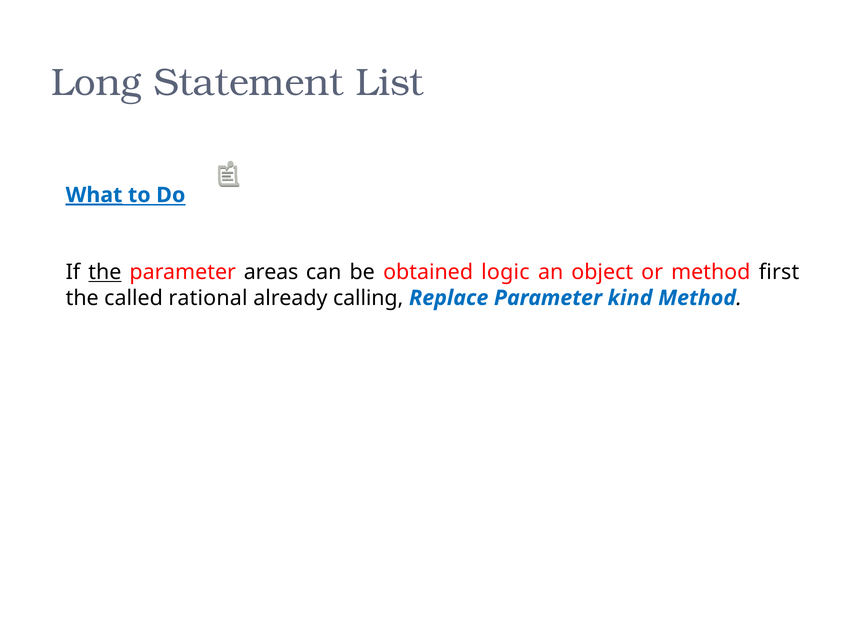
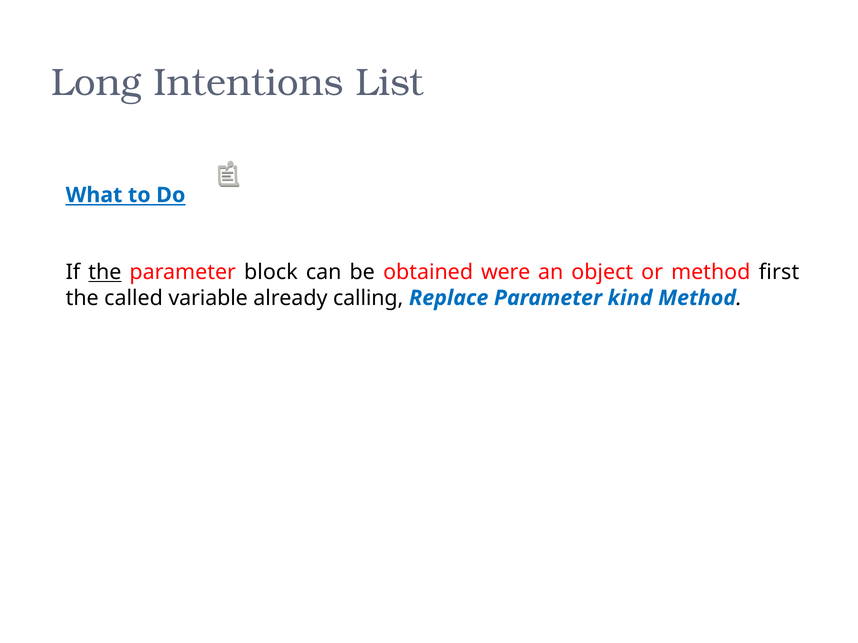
Statement: Statement -> Intentions (249, 83)
What underline: present -> none (94, 195)
areas: areas -> block (271, 272)
logic: logic -> were (506, 272)
rational: rational -> variable (208, 298)
